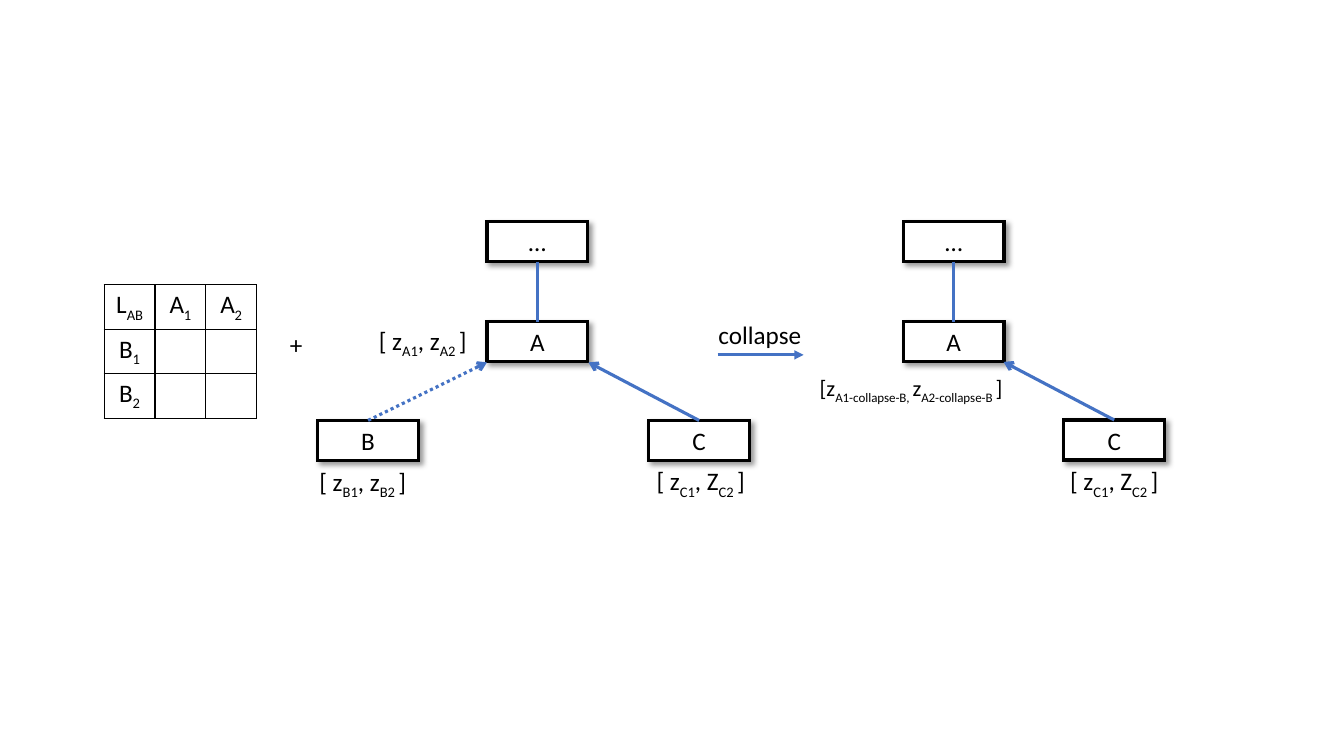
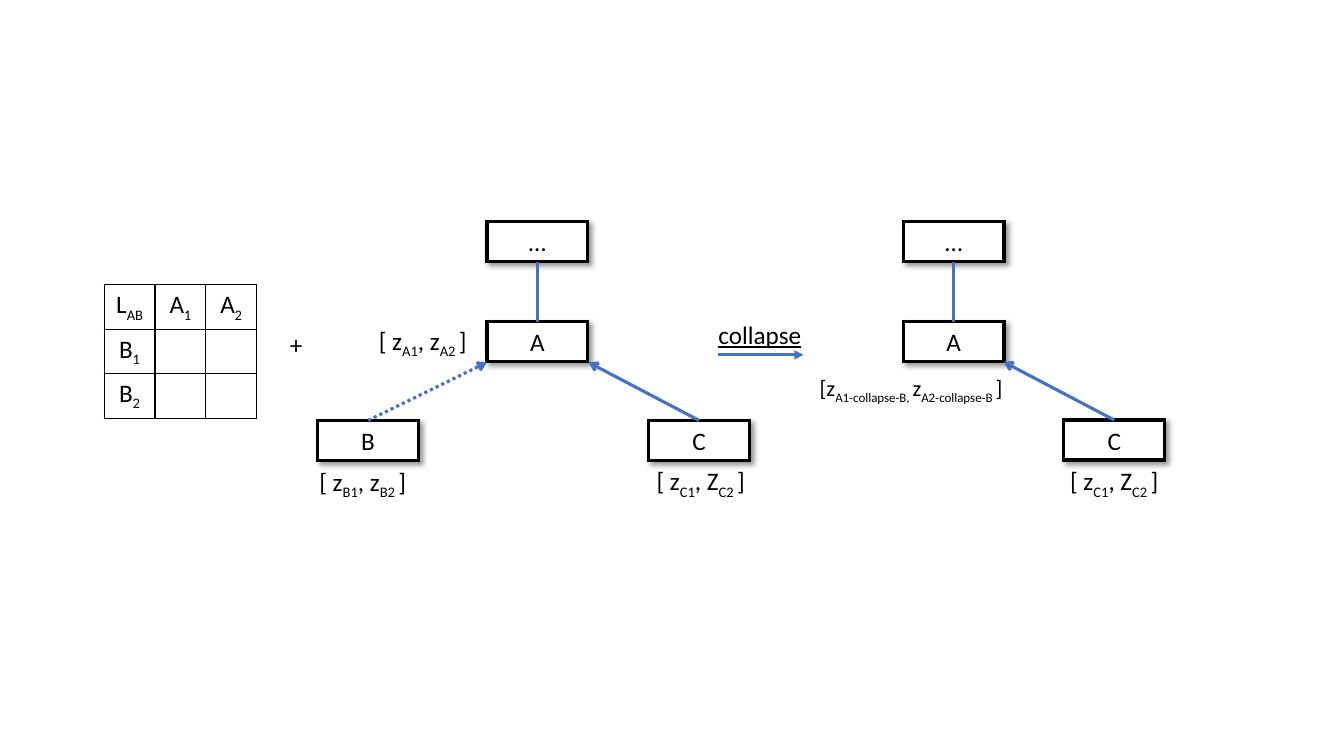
collapse underline: none -> present (760, 336)
